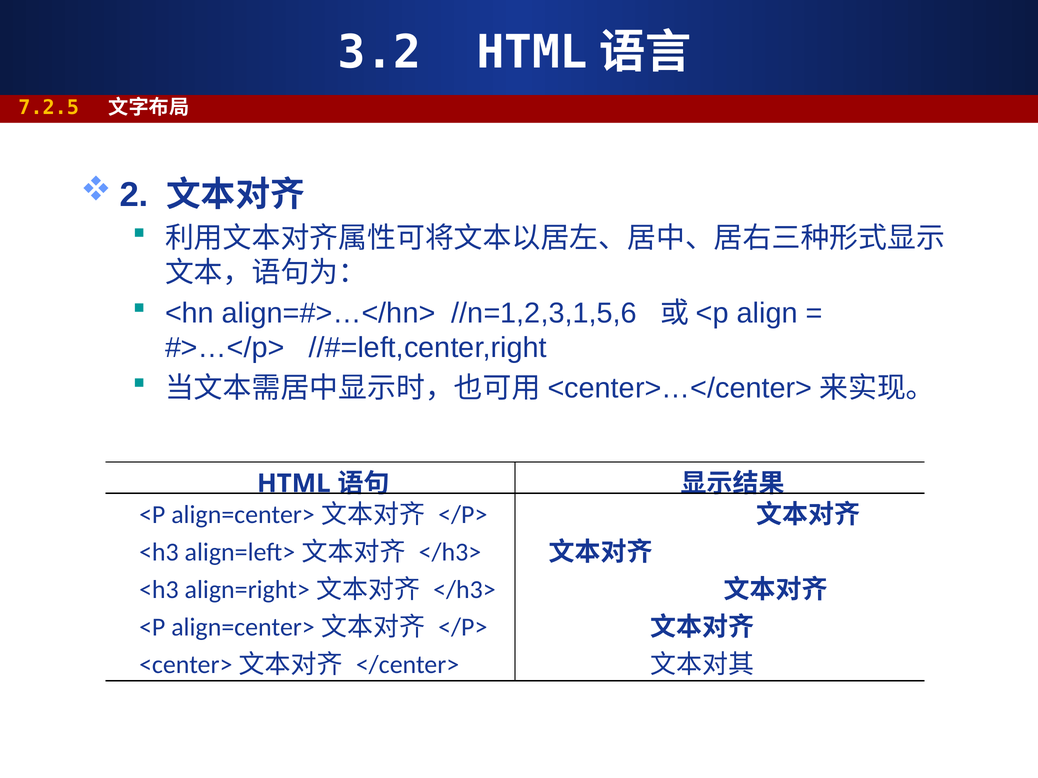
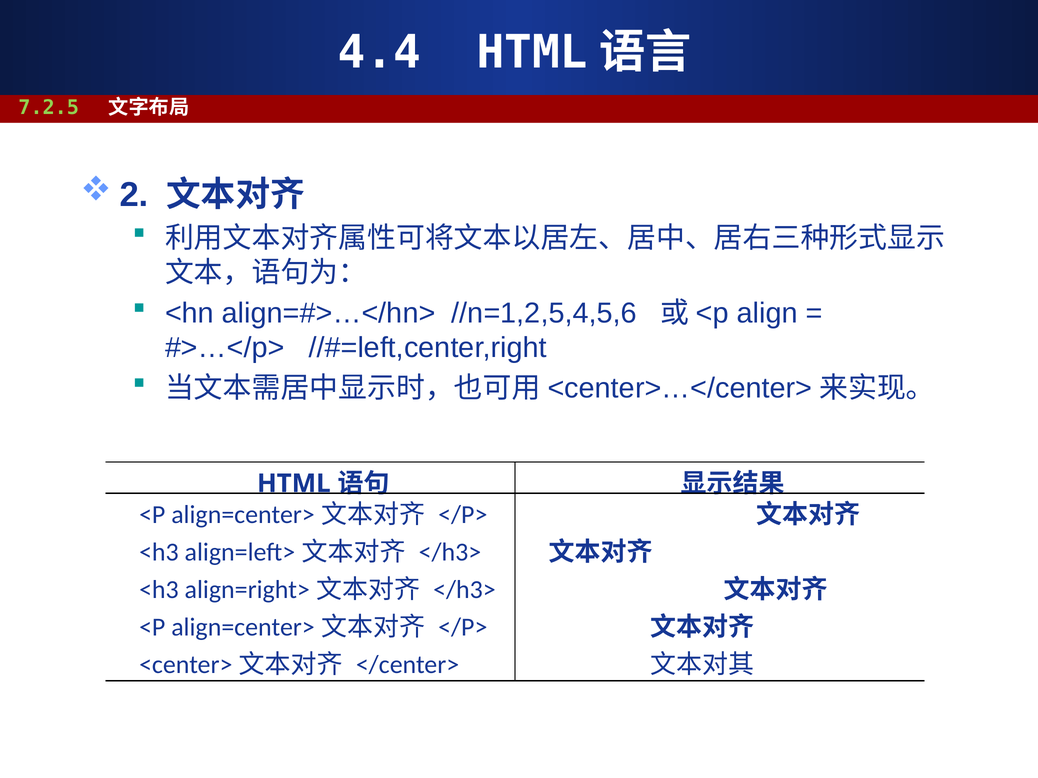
3.2: 3.2 -> 4.4 (380, 52)
7.2.5 colour: yellow -> light green (49, 108)
//n=1,2,3,1,5,6: //n=1,2,3,1,5,6 -> //n=1,2,5,4,5,6 (544, 313)
